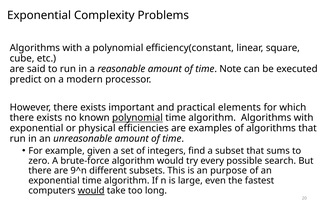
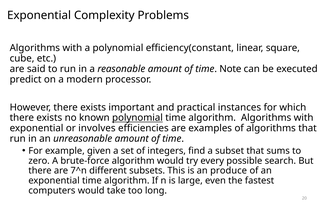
elements: elements -> instances (239, 107)
physical: physical -> involves (97, 128)
9^n: 9^n -> 7^n (79, 171)
purpose: purpose -> produce (229, 171)
would underline: present -> none (91, 191)
